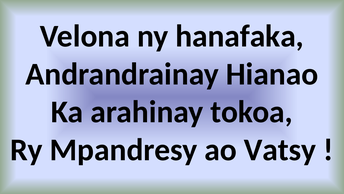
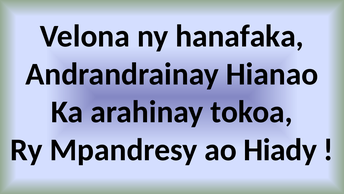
Vatsy: Vatsy -> Hiady (280, 150)
